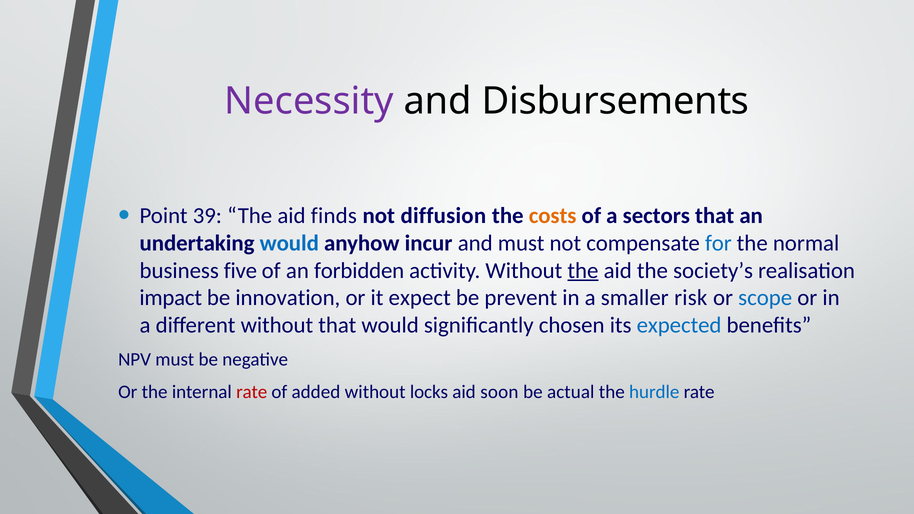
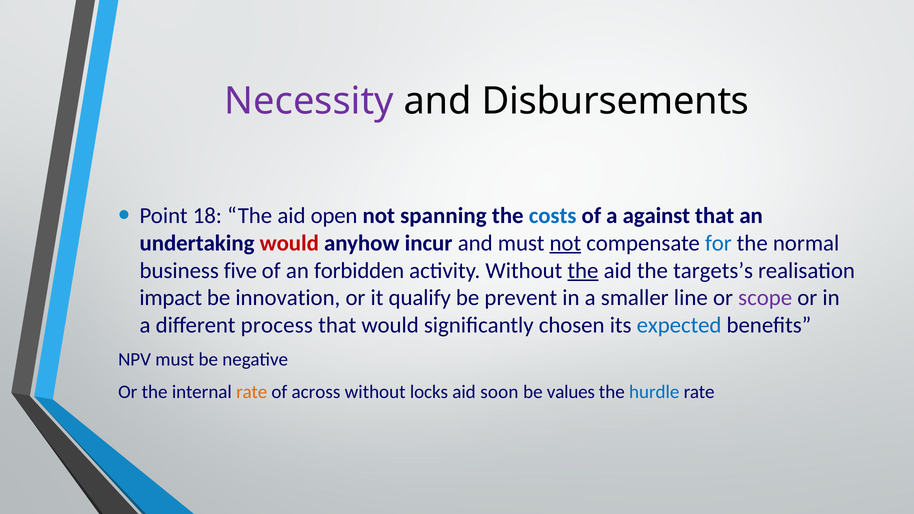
39: 39 -> 18 (207, 216)
finds: finds -> open (334, 216)
diffusion: diffusion -> spanning (443, 216)
costs colour: orange -> blue (553, 216)
sectors: sectors -> against (656, 216)
would colour: blue -> red (289, 243)
not underline: none -> present (565, 243)
society’s: society’s -> targets’s (713, 271)
expect: expect -> qualify (420, 298)
risk: risk -> line (691, 298)
scope colour: blue -> purple (765, 298)
different without: without -> process (277, 325)
rate colour: red -> orange (252, 392)
added: added -> across (316, 392)
actual: actual -> values (571, 392)
